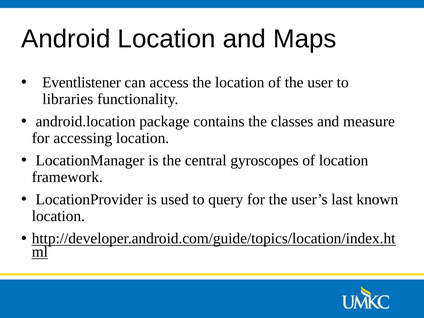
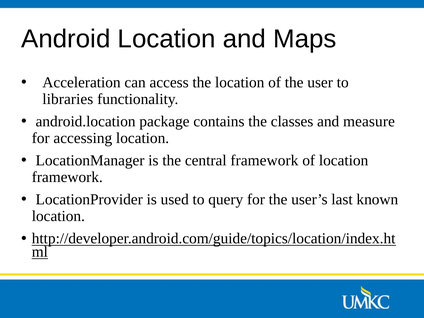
Eventlistener: Eventlistener -> Acceleration (82, 82)
central gyroscopes: gyroscopes -> framework (264, 160)
